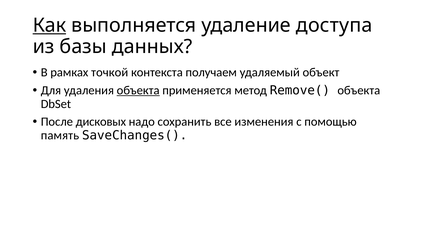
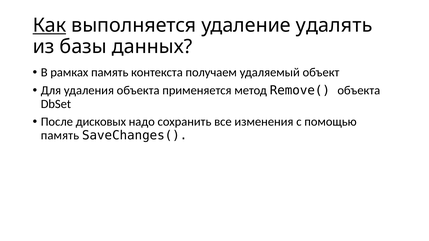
доступа: доступа -> удалять (334, 25)
рамках точкой: точкой -> память (110, 73)
объекта underline: present -> none (138, 91)
